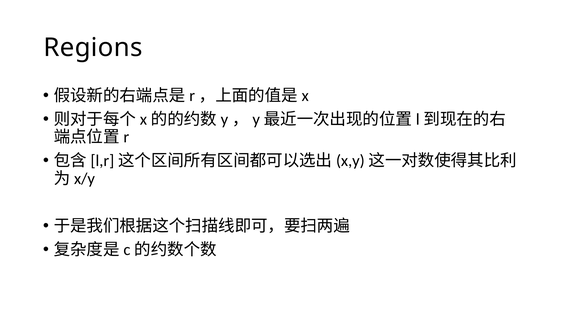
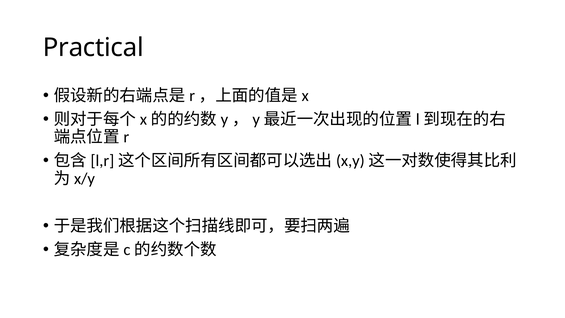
Regions: Regions -> Practical (93, 47)
